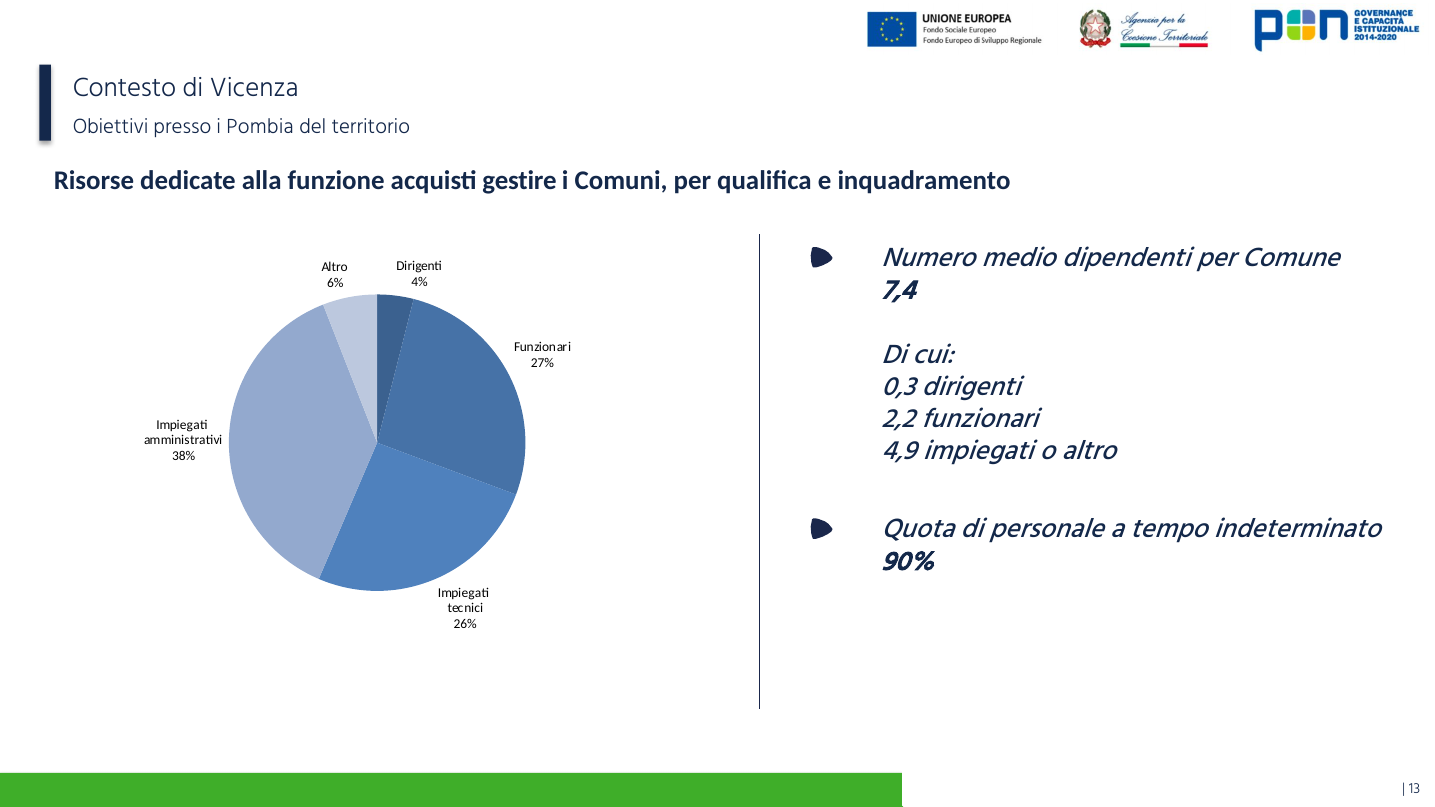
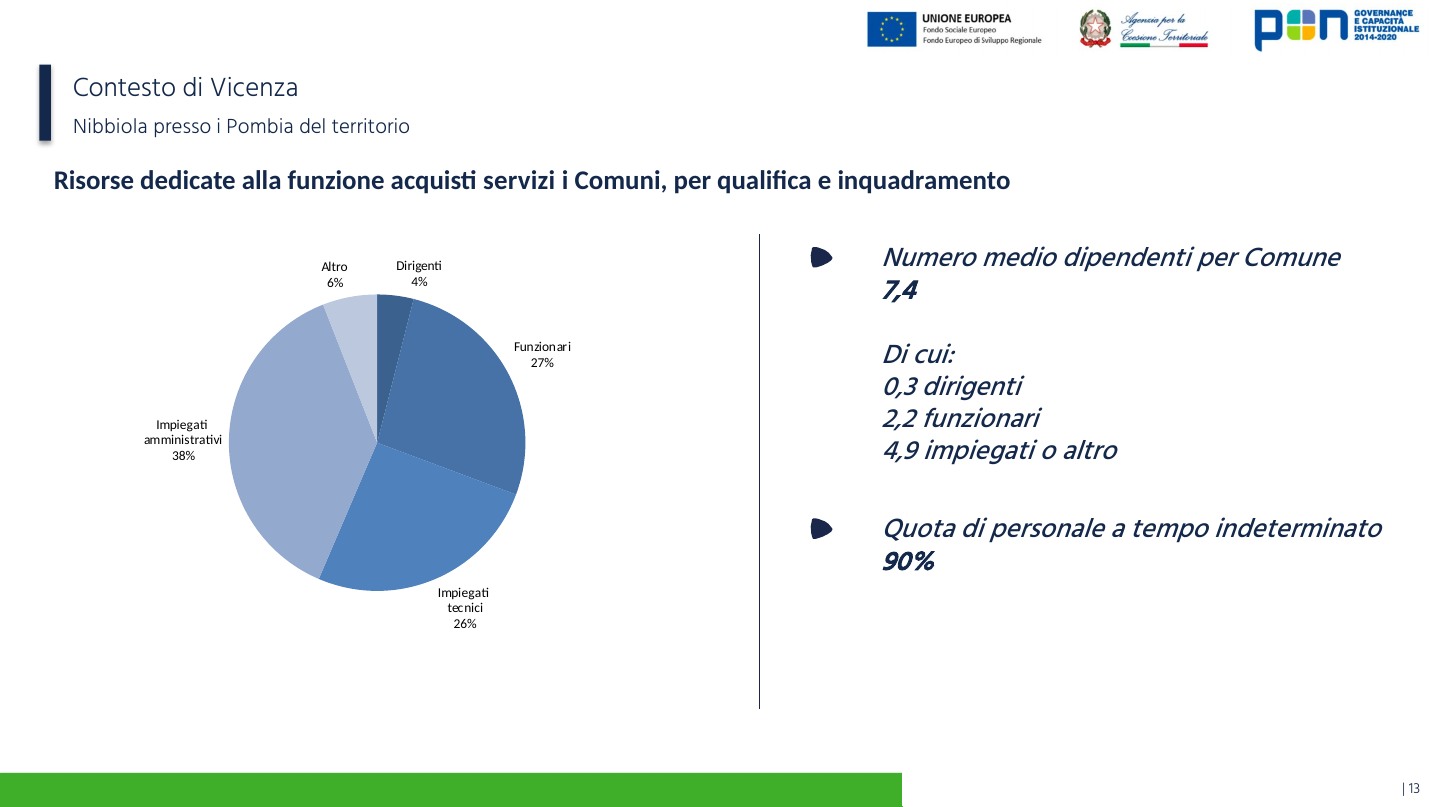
Obiettivi: Obiettivi -> Nibbiola (110, 126)
gestire: gestire -> servizi (519, 181)
